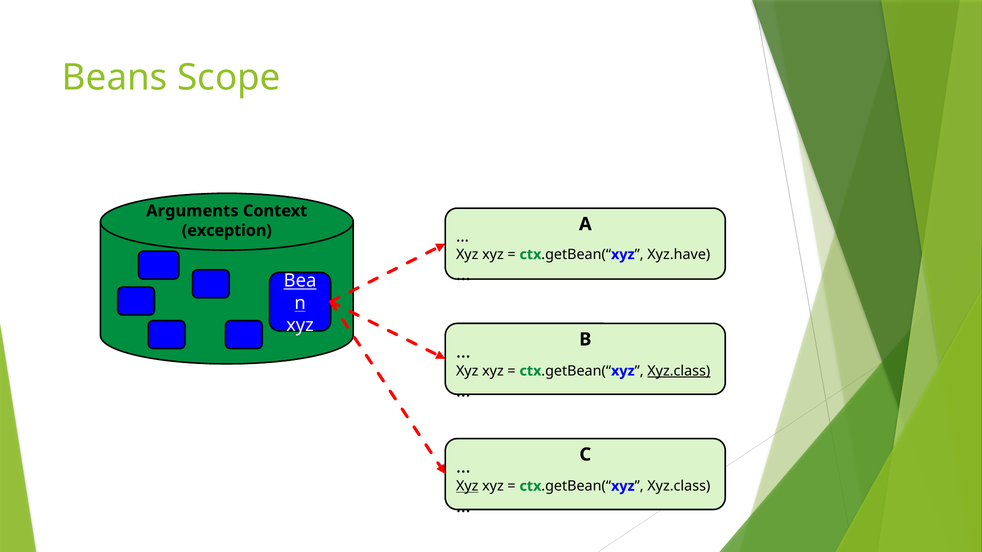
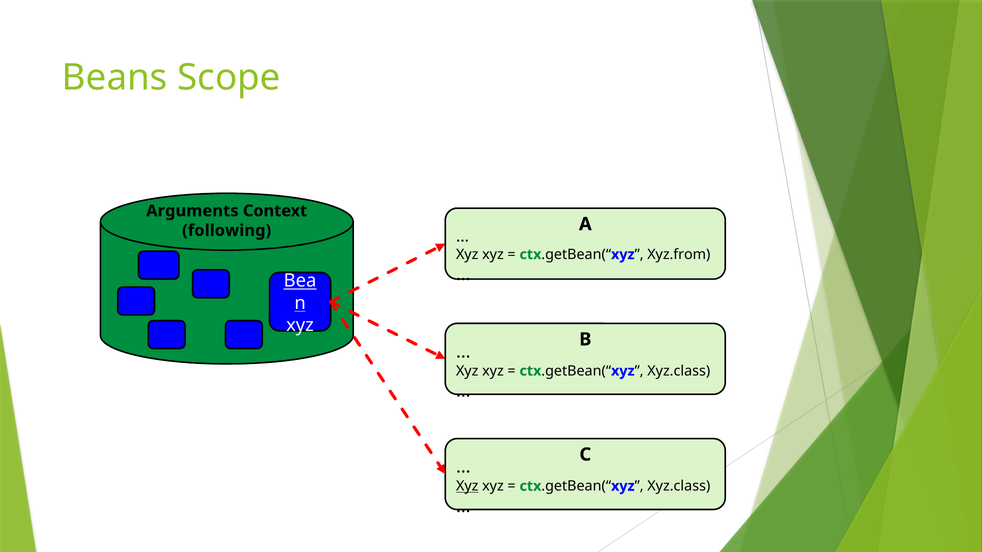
exception: exception -> following (227, 231)
Xyz.have: Xyz.have -> Xyz.from (679, 255)
Xyz.class underline: present -> none (679, 371)
